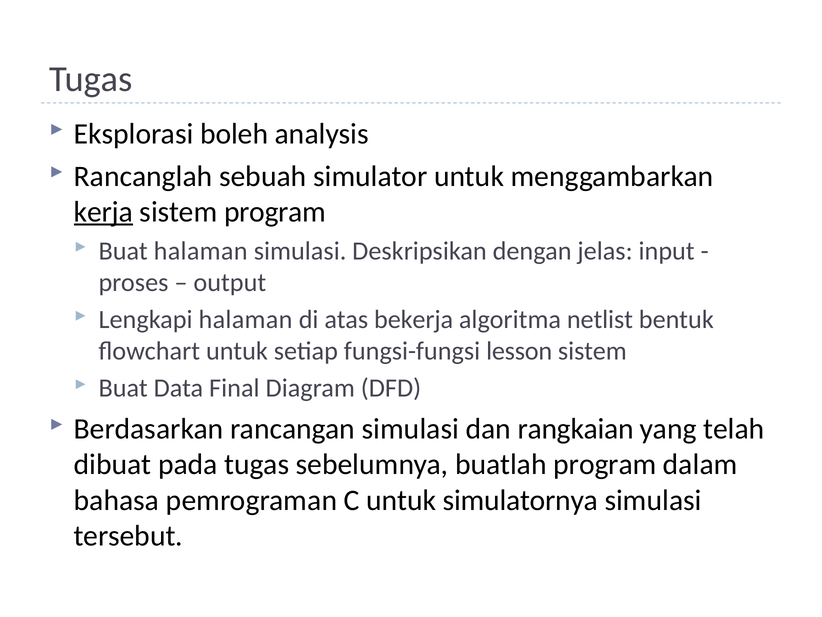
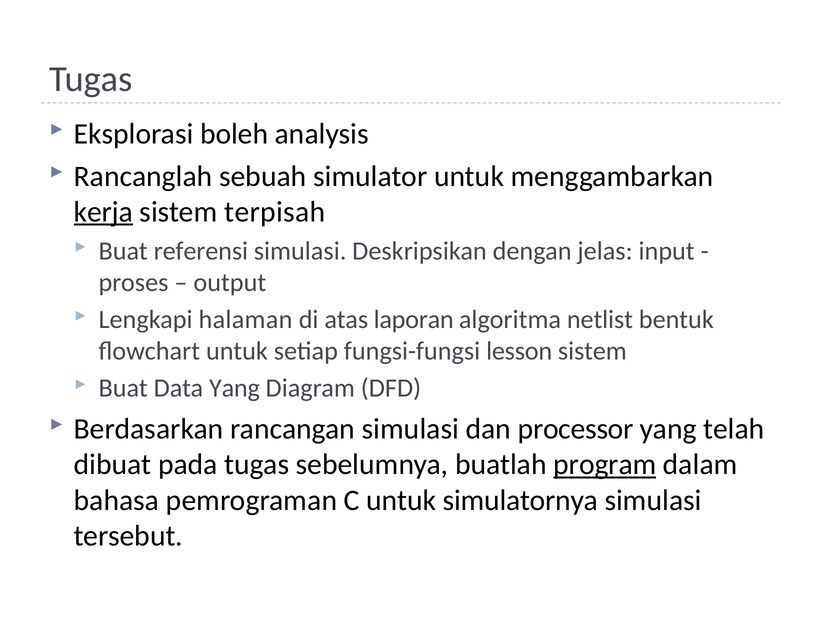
sistem program: program -> terpisah (275, 212)
Buat halaman: halaman -> referensi (201, 251)
bekerja: bekerja -> laporan (414, 319)
Data Final: Final -> Yang (234, 388)
rangkaian: rangkaian -> processor (576, 429)
program underline: none -> present (605, 464)
